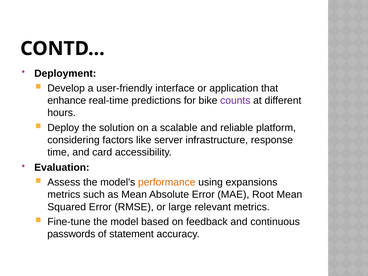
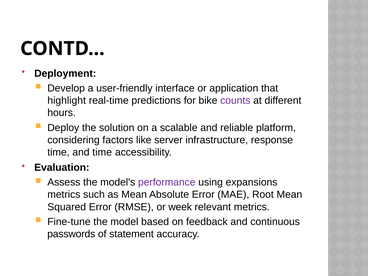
enhance: enhance -> highlight (67, 101)
and card: card -> time (102, 152)
performance colour: orange -> purple (167, 182)
large: large -> week (180, 207)
